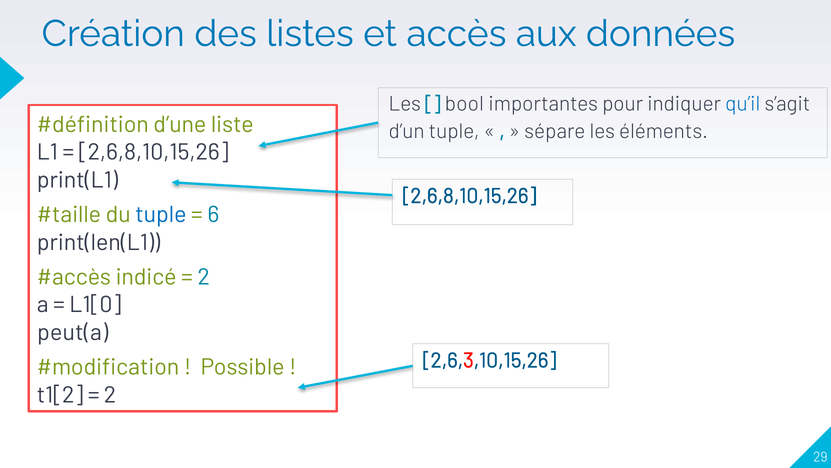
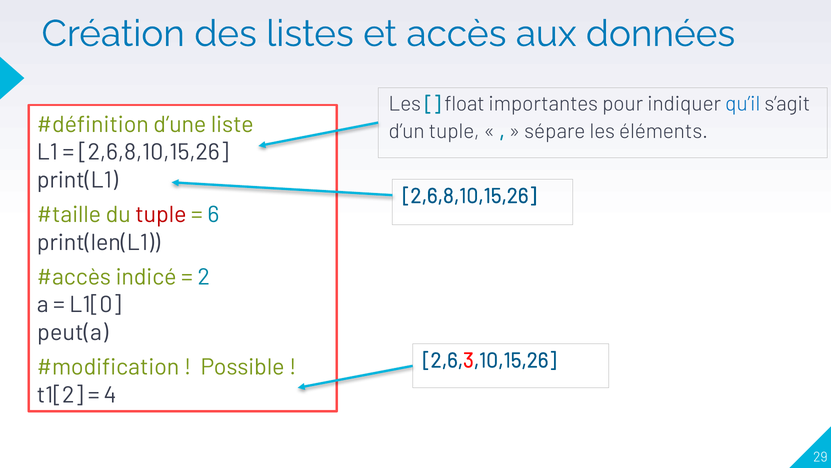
bool: bool -> float (465, 104)
tuple colour: blue -> red (161, 214)
2: 2 -> 4 (110, 395)
